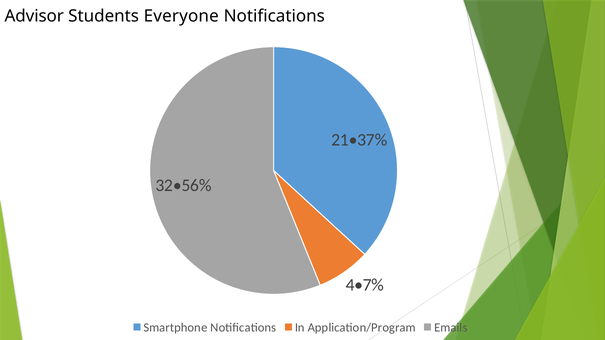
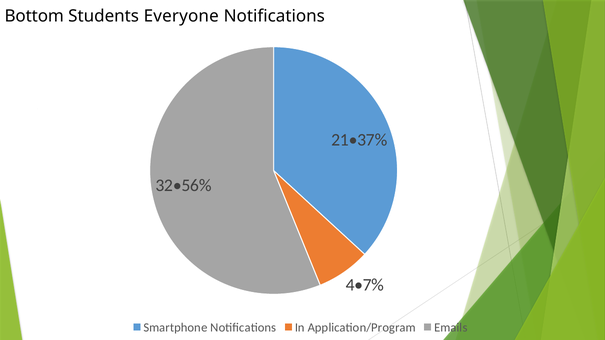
Advisor: Advisor -> Bottom (34, 16)
